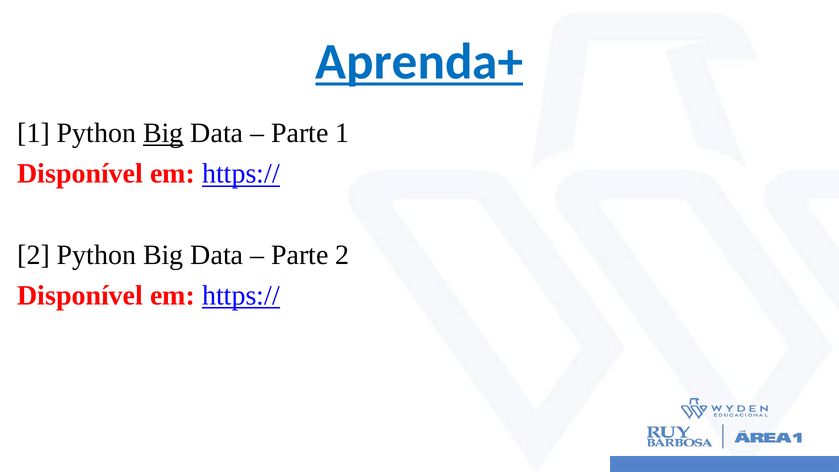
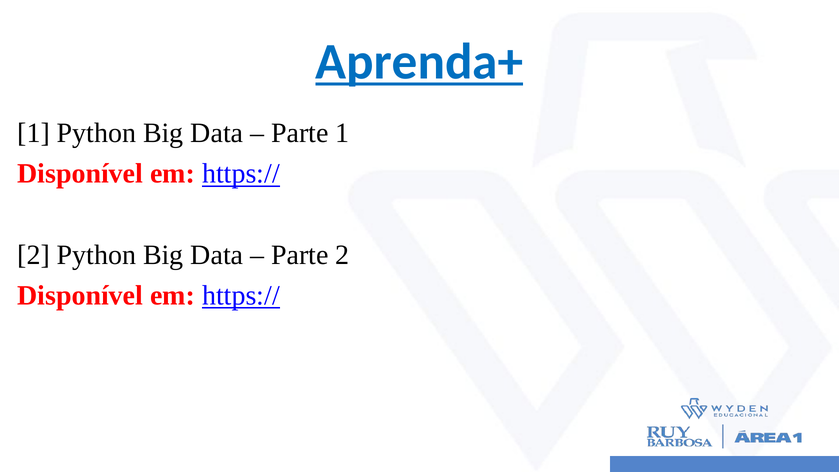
Big underline: present -> none (163, 133)
